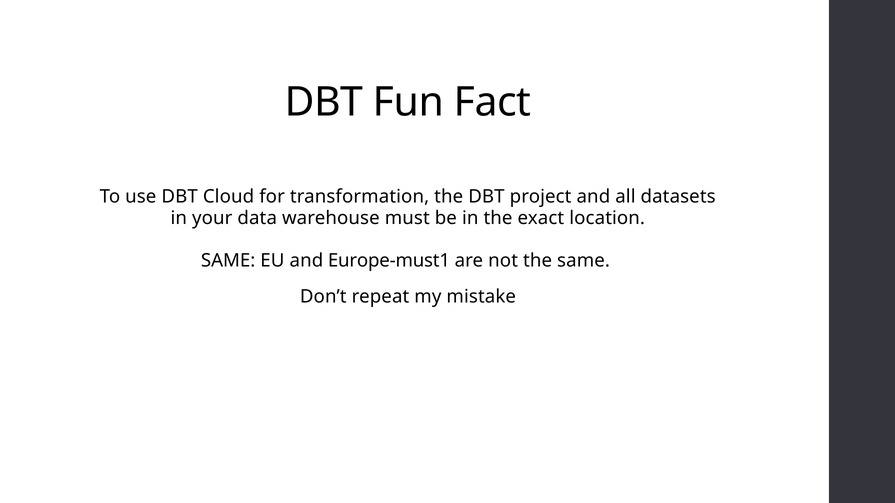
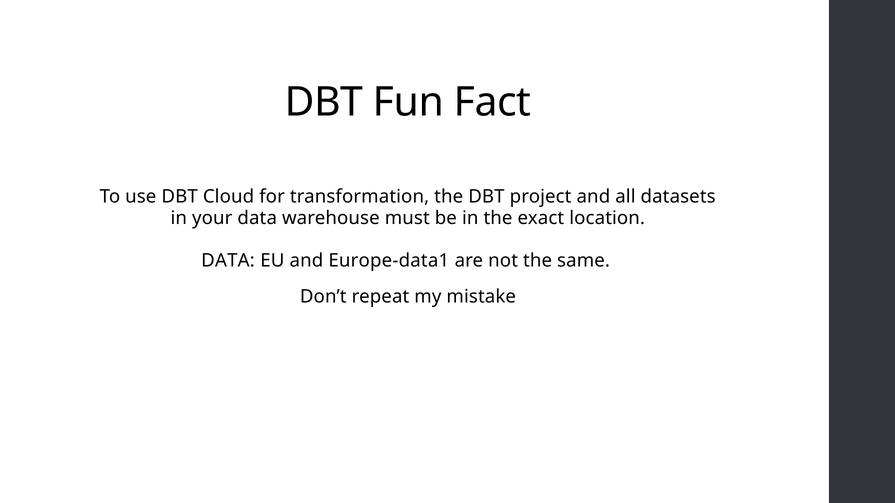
SAME: SAME -> DATA (228, 261)
Europe-must1: Europe-must1 -> Europe-data1 (389, 261)
